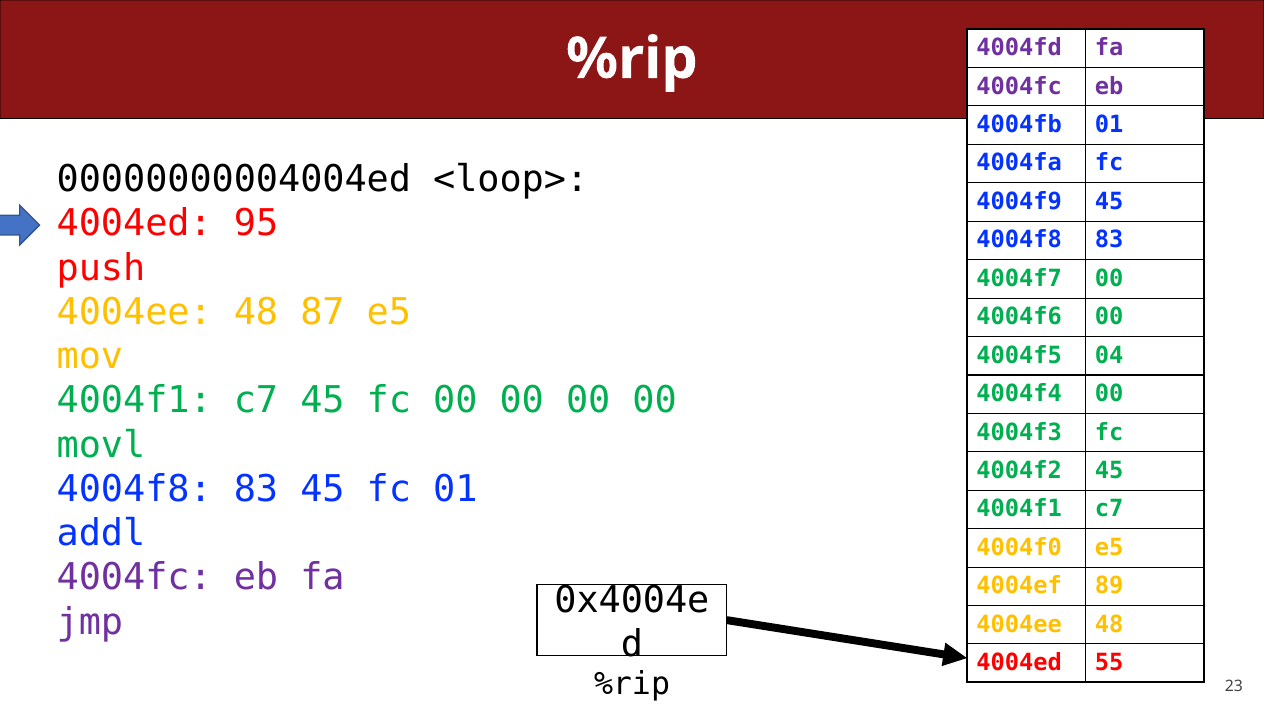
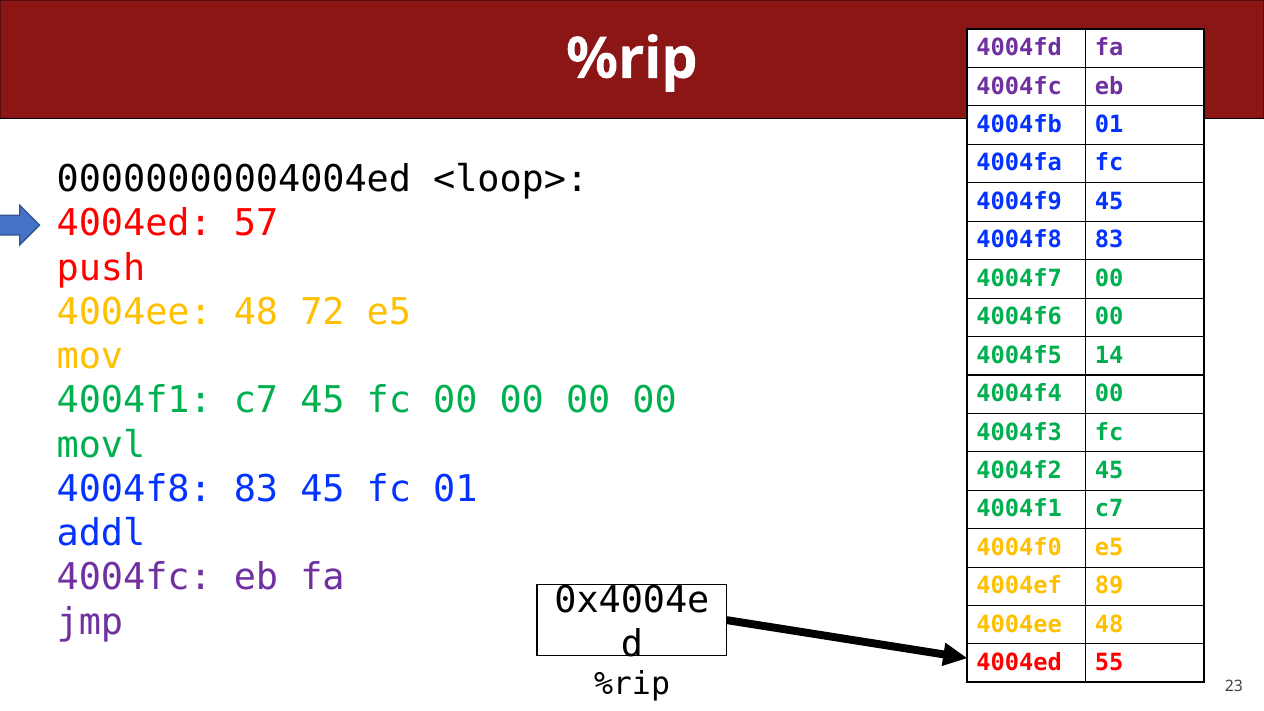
95: 95 -> 57 (256, 224)
87: 87 -> 72 (323, 312)
04: 04 -> 14 (1109, 355)
